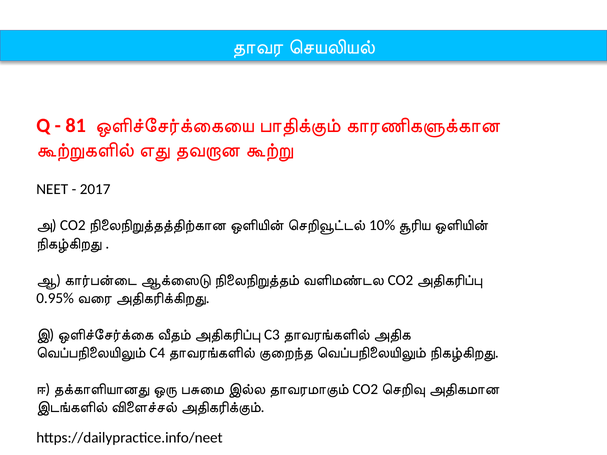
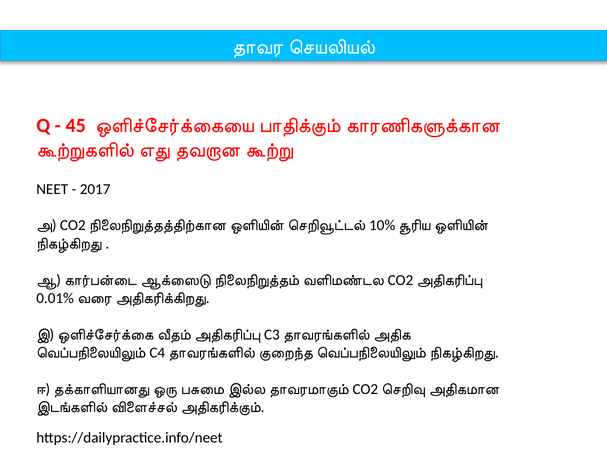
81: 81 -> 45 (76, 126)
0.95%: 0.95% -> 0.01% (55, 298)
